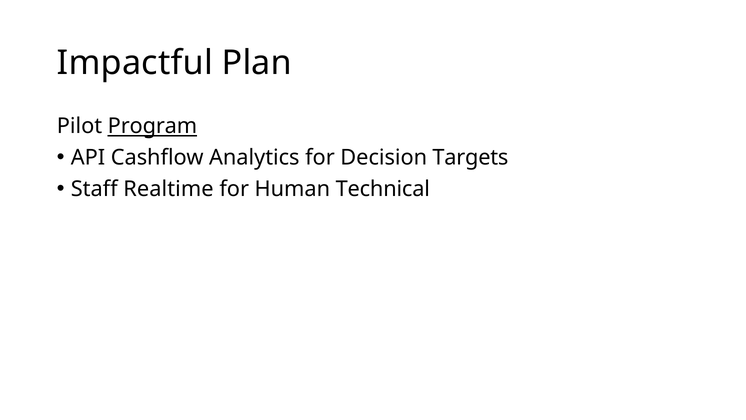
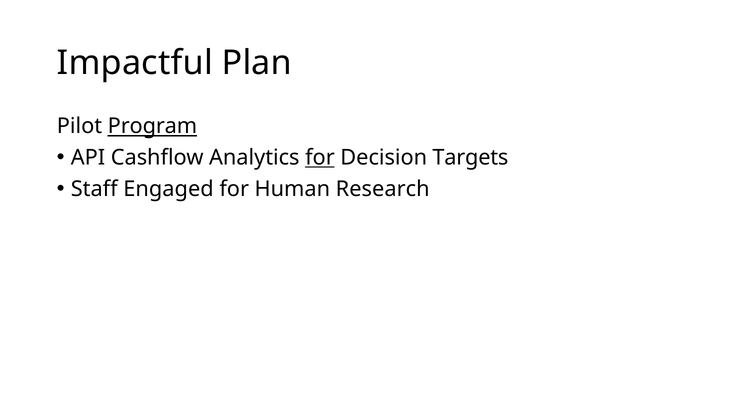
for underline: none -> present (320, 157)
Realtime: Realtime -> Engaged (169, 189)
Technical: Technical -> Research (383, 189)
